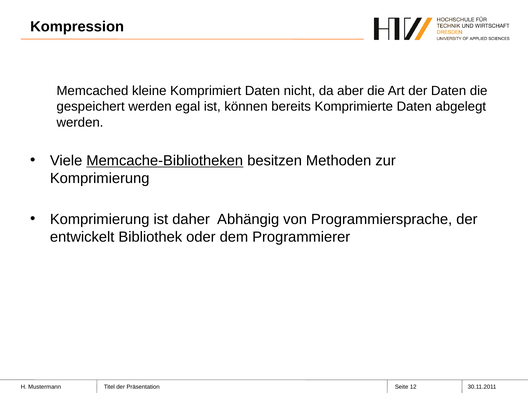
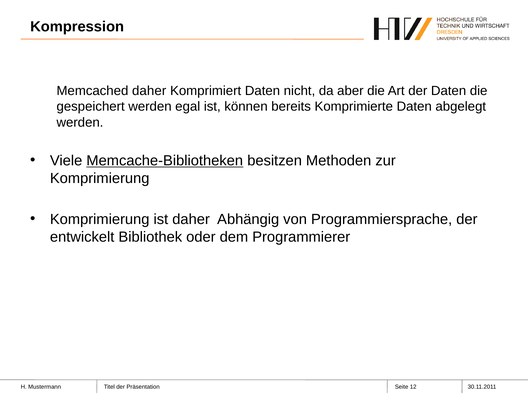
Memcached kleine: kleine -> daher (149, 91)
